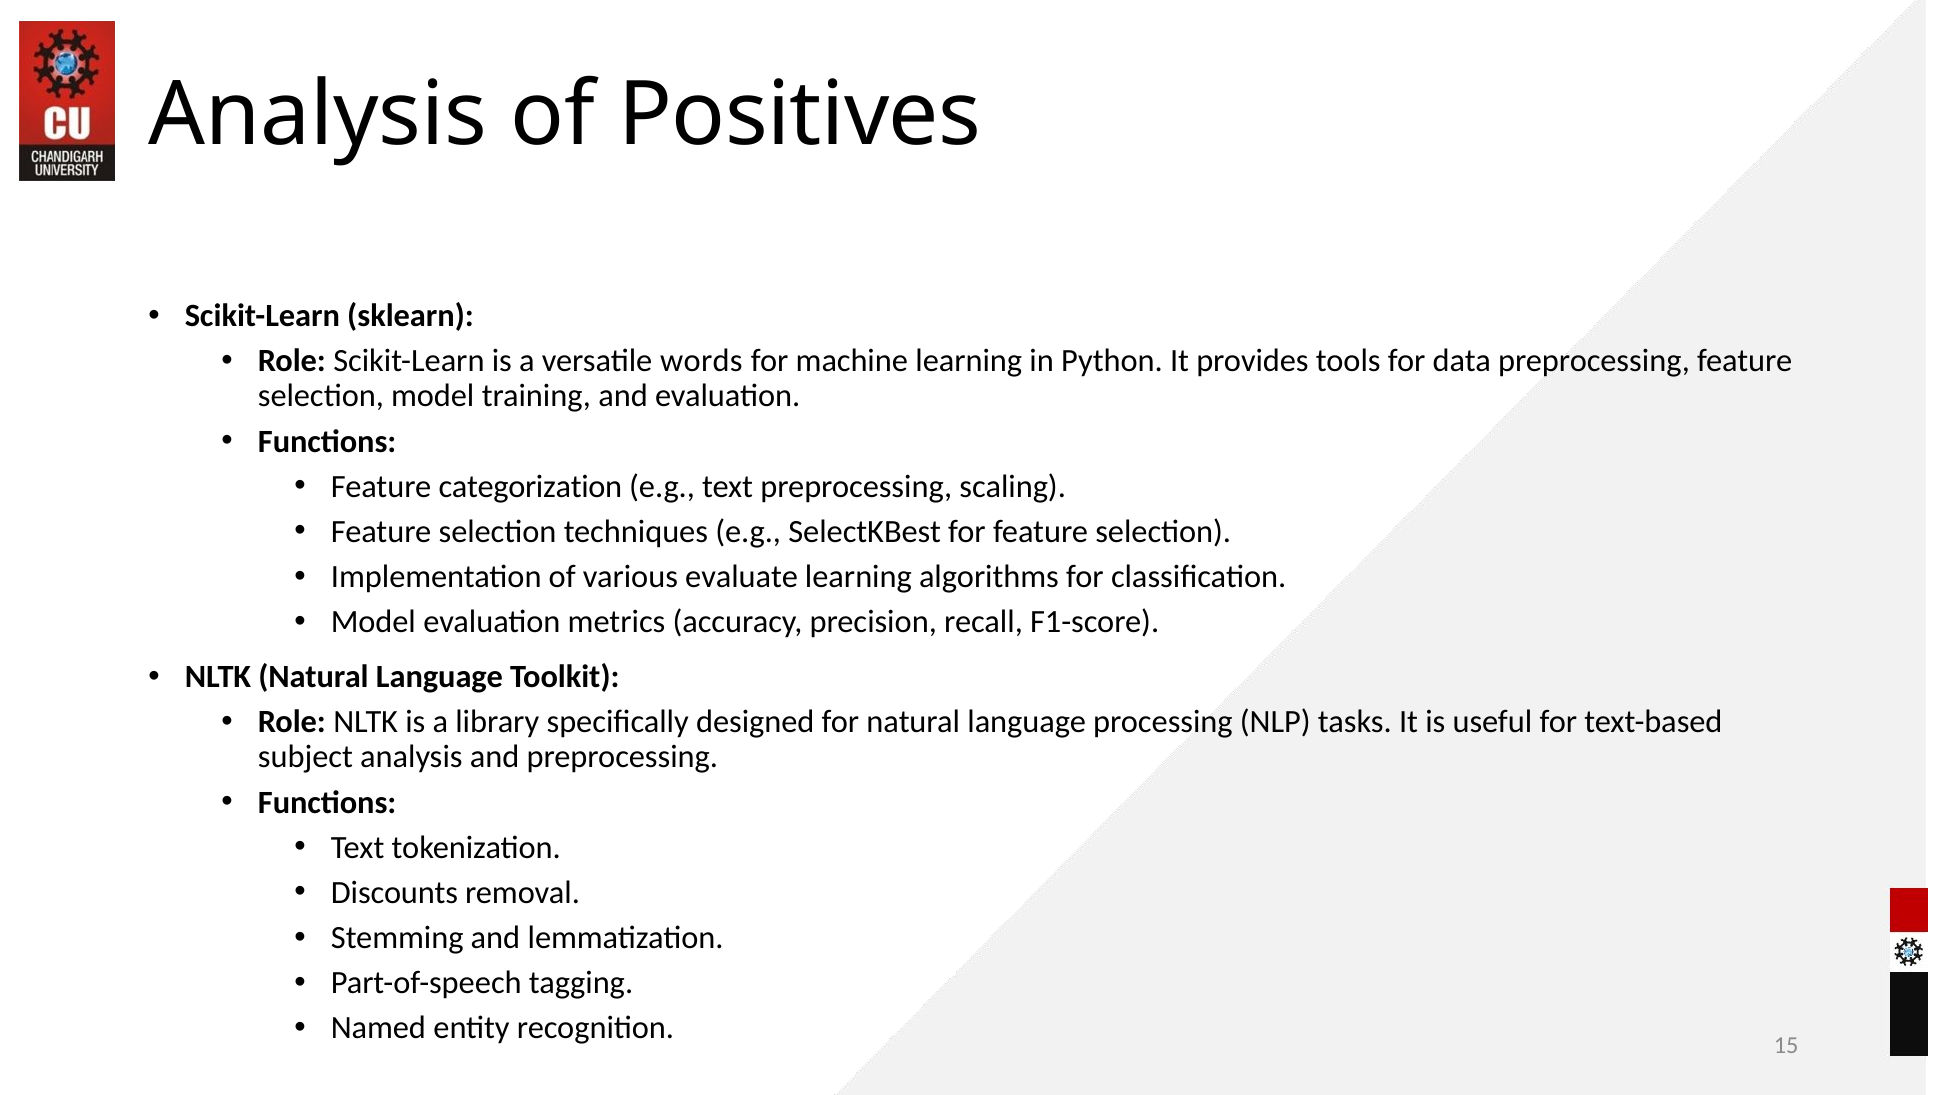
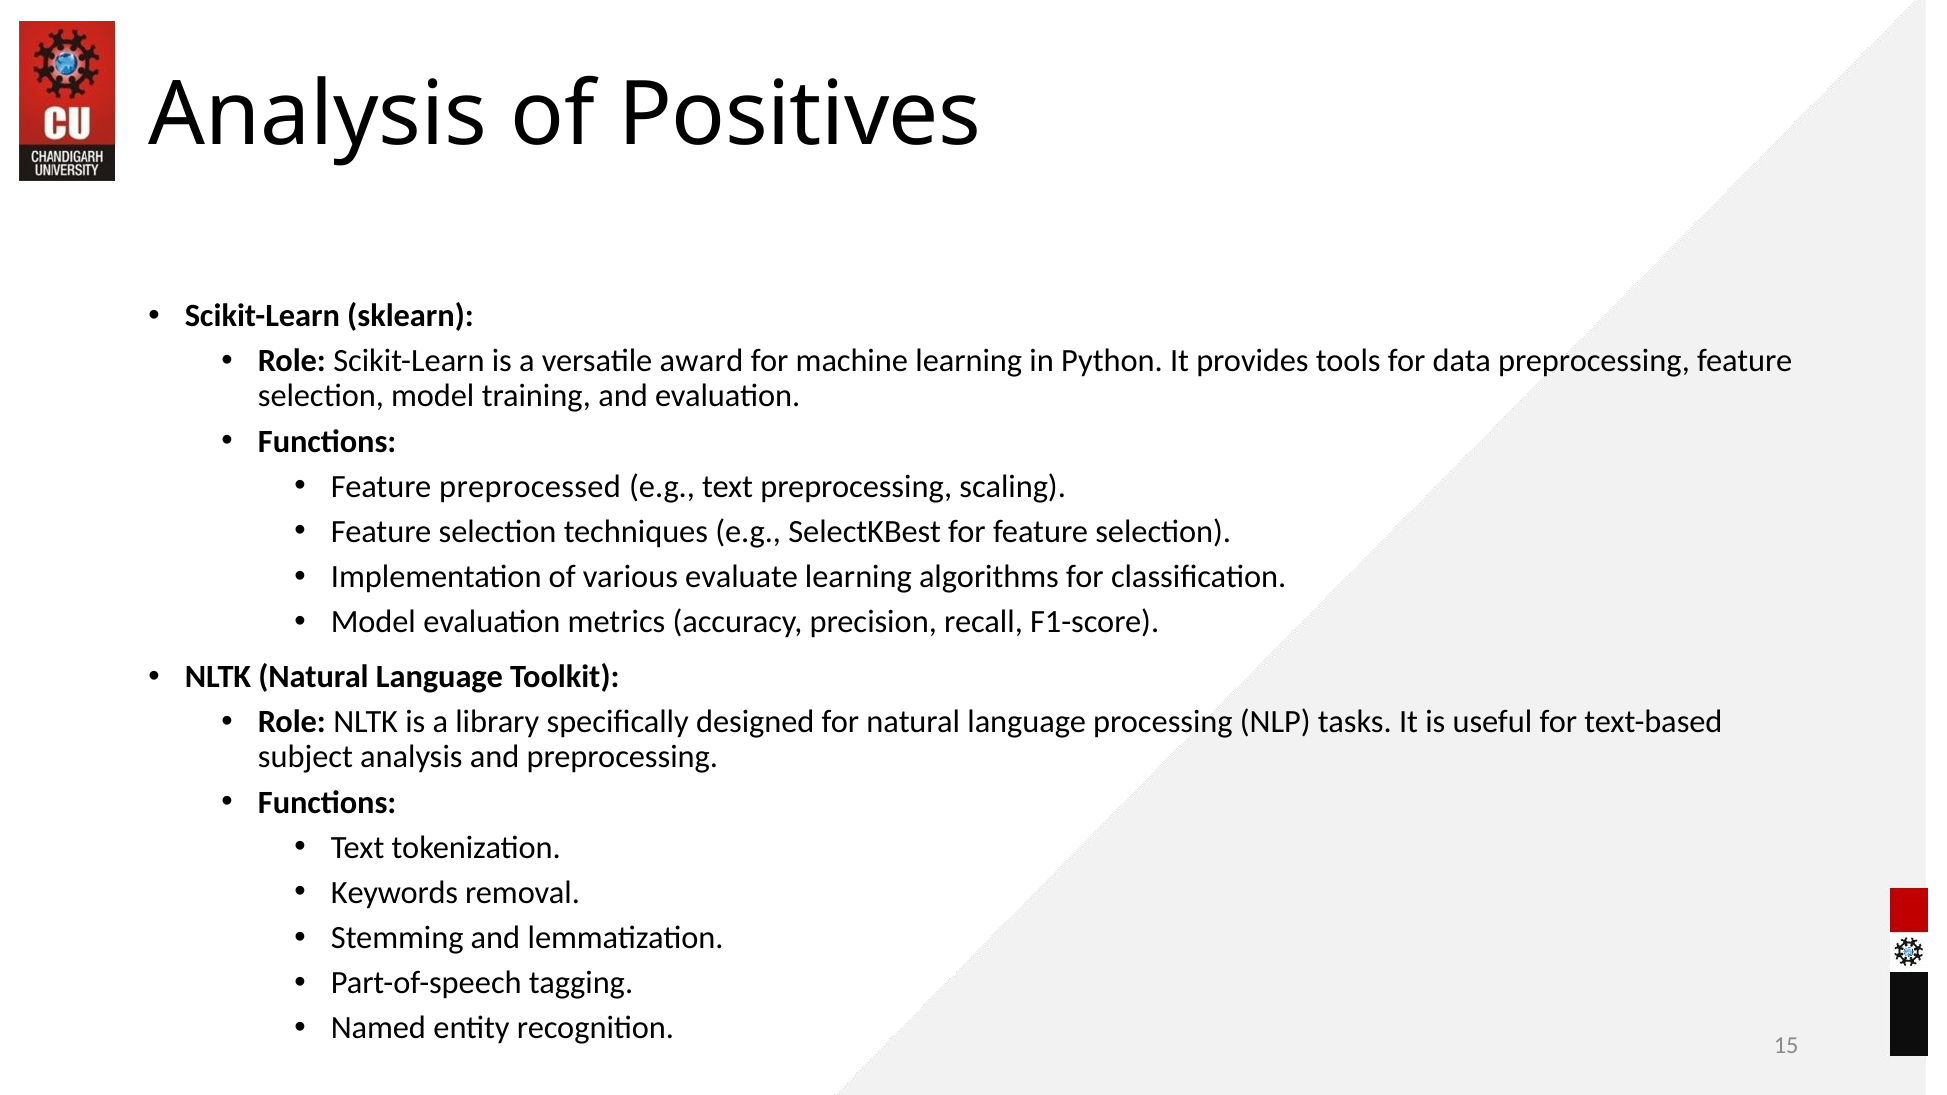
words: words -> award (701, 361)
categorization: categorization -> preprocessed (530, 487)
Discounts: Discounts -> Keywords (395, 893)
